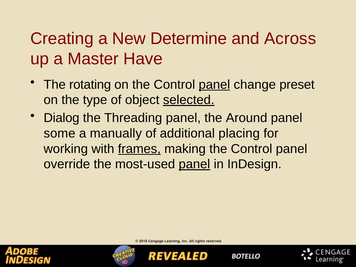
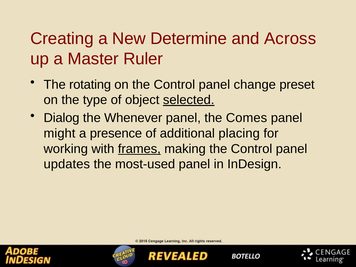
Have: Have -> Ruler (143, 59)
panel underline: present -> none (214, 85)
Threading: Threading -> Whenever (133, 118)
Around: Around -> Comes (247, 118)
some: some -> might (60, 133)
manually: manually -> presence (116, 133)
override: override -> updates (67, 164)
panel underline: present -> none (194, 164)
